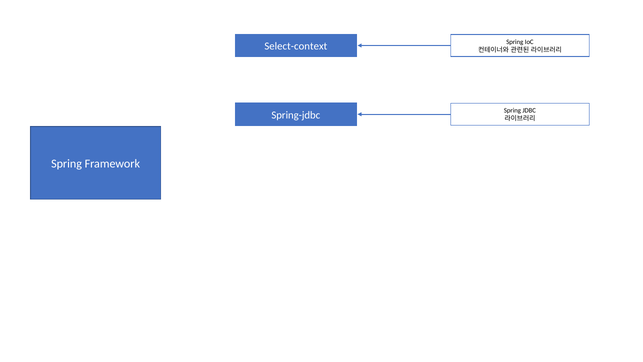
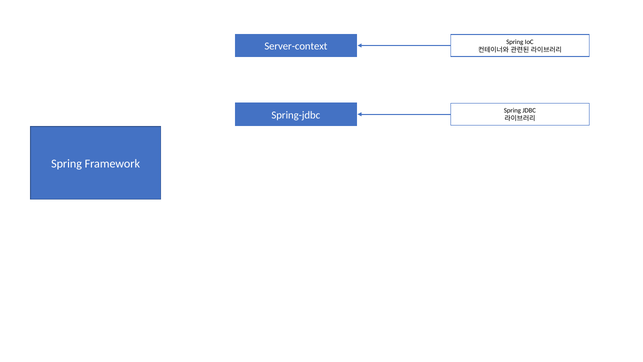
Select-context: Select-context -> Server-context (296, 46)
